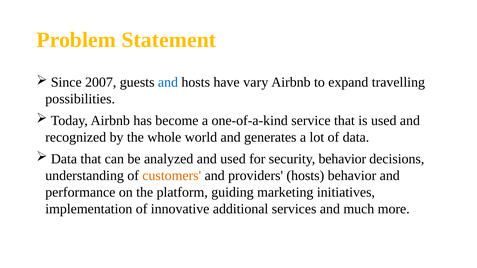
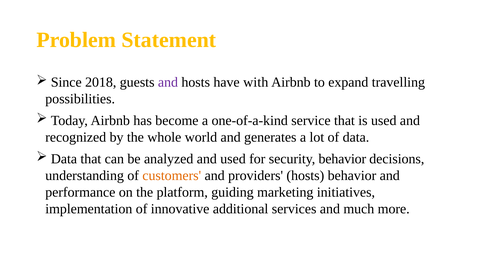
2007: 2007 -> 2018 (101, 83)
and colour: blue -> purple (168, 83)
vary: vary -> with (256, 83)
